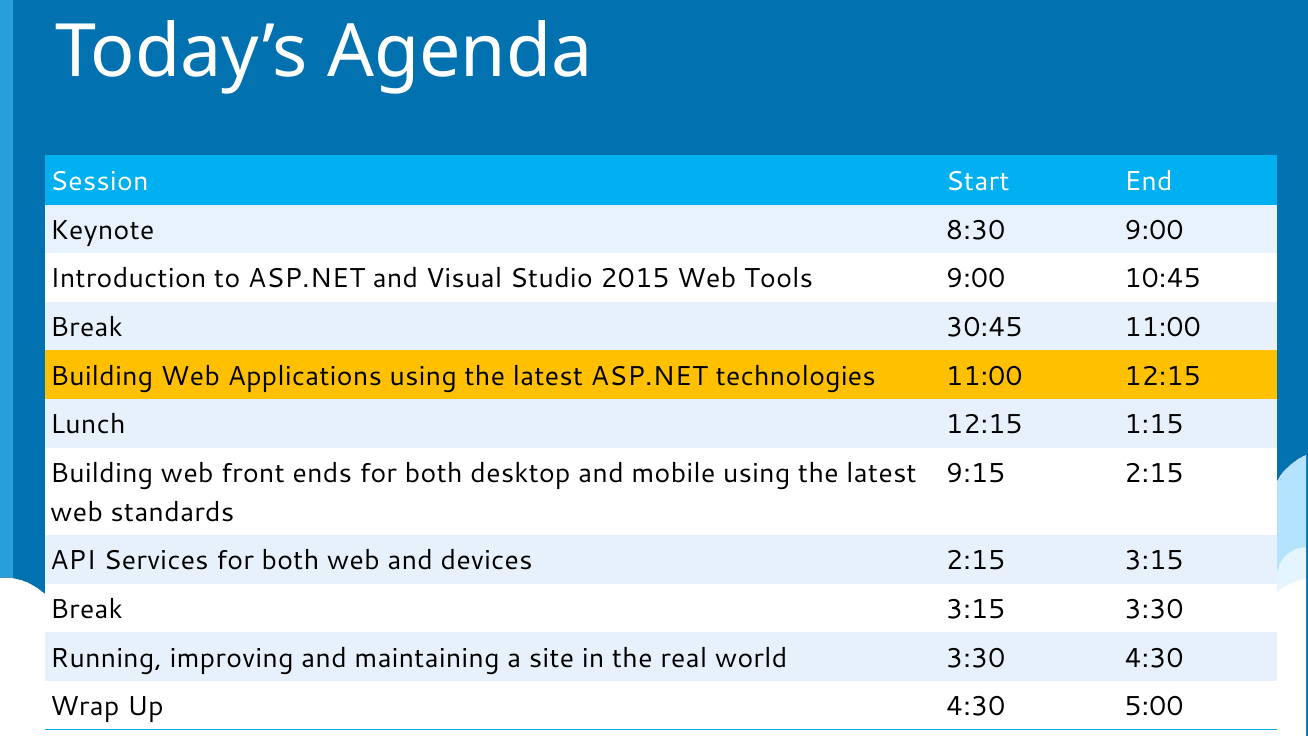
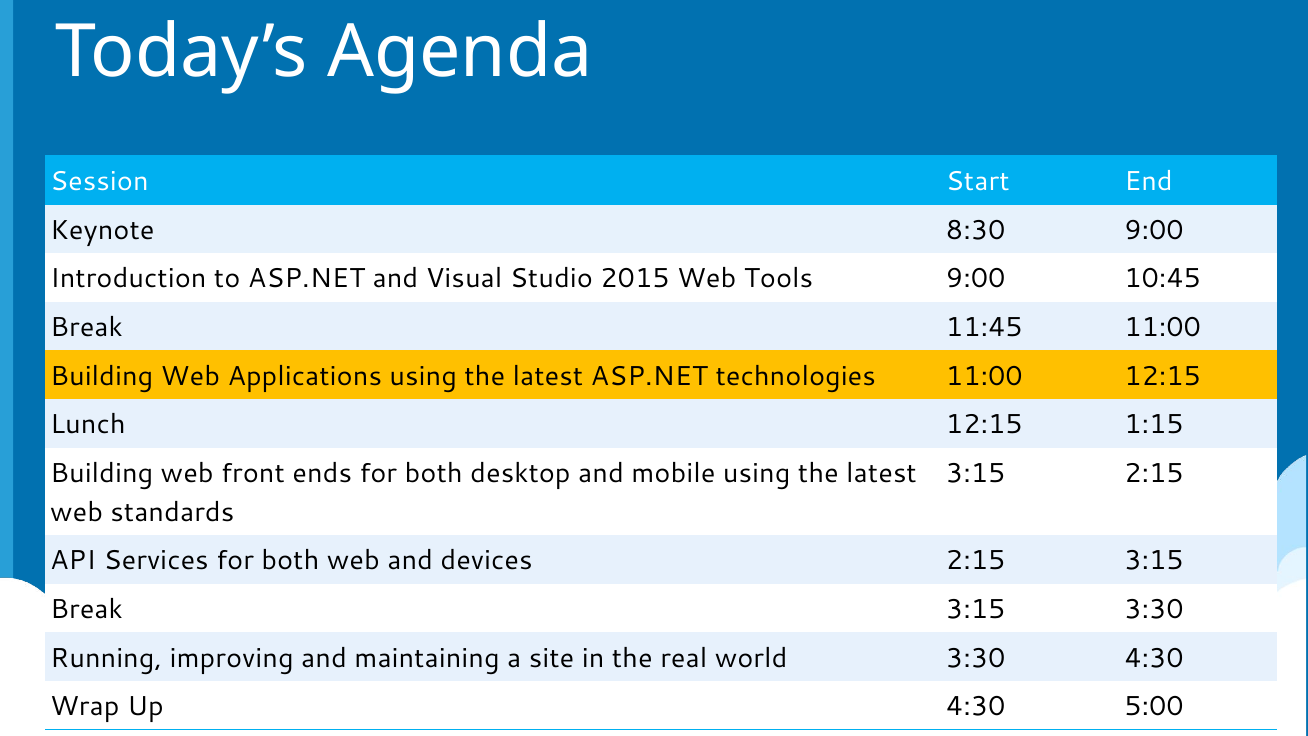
30:45: 30:45 -> 11:45 (984, 327)
9:15: 9:15 -> 3:15 (976, 473)
